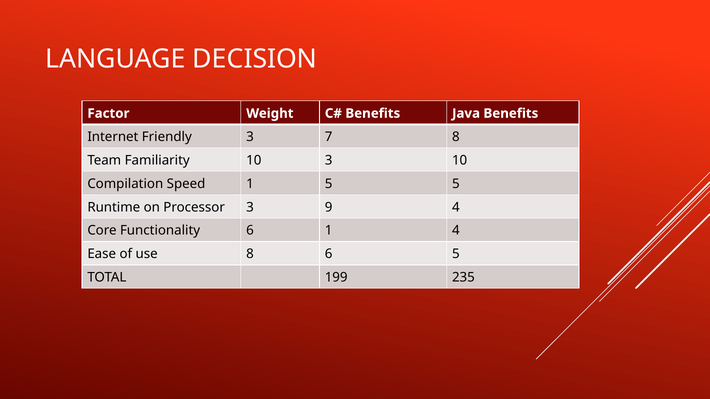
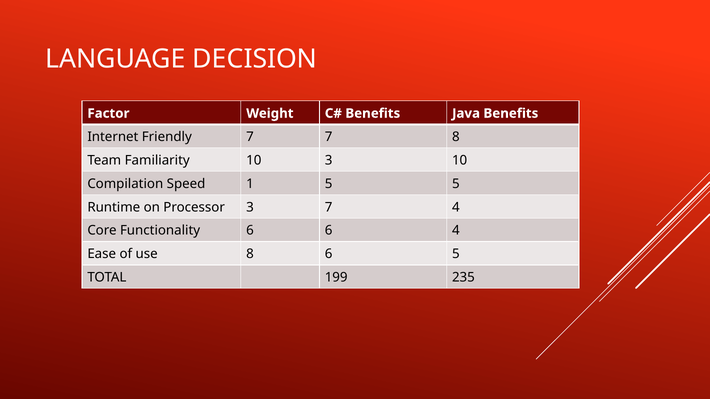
Friendly 3: 3 -> 7 (250, 137)
3 9: 9 -> 7 (329, 207)
6 1: 1 -> 6 (329, 231)
